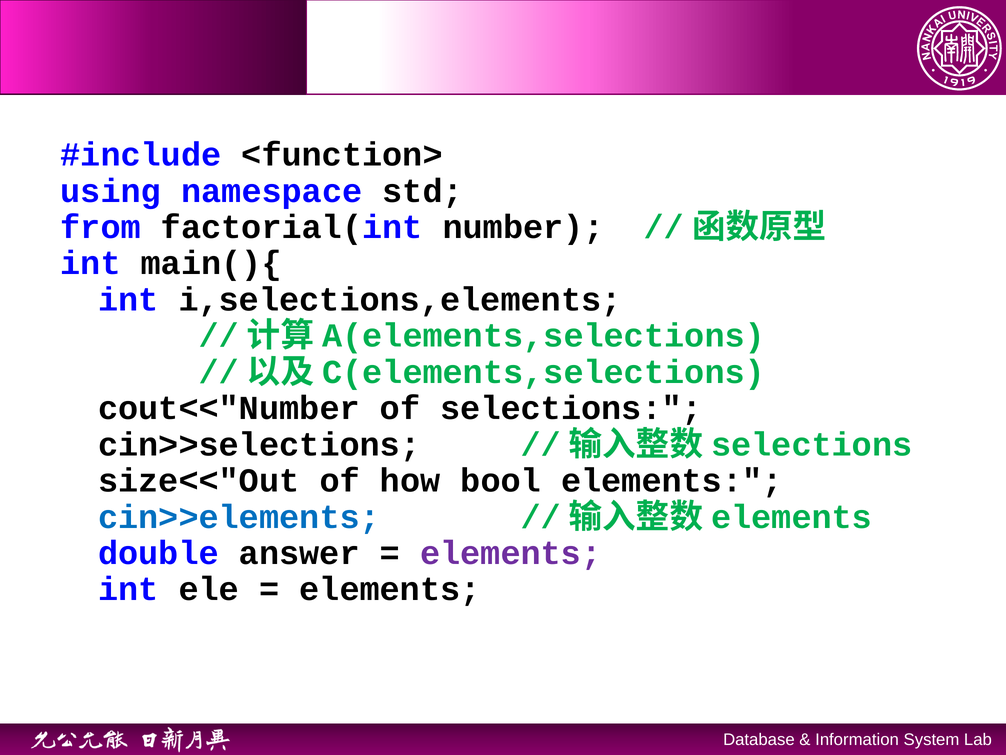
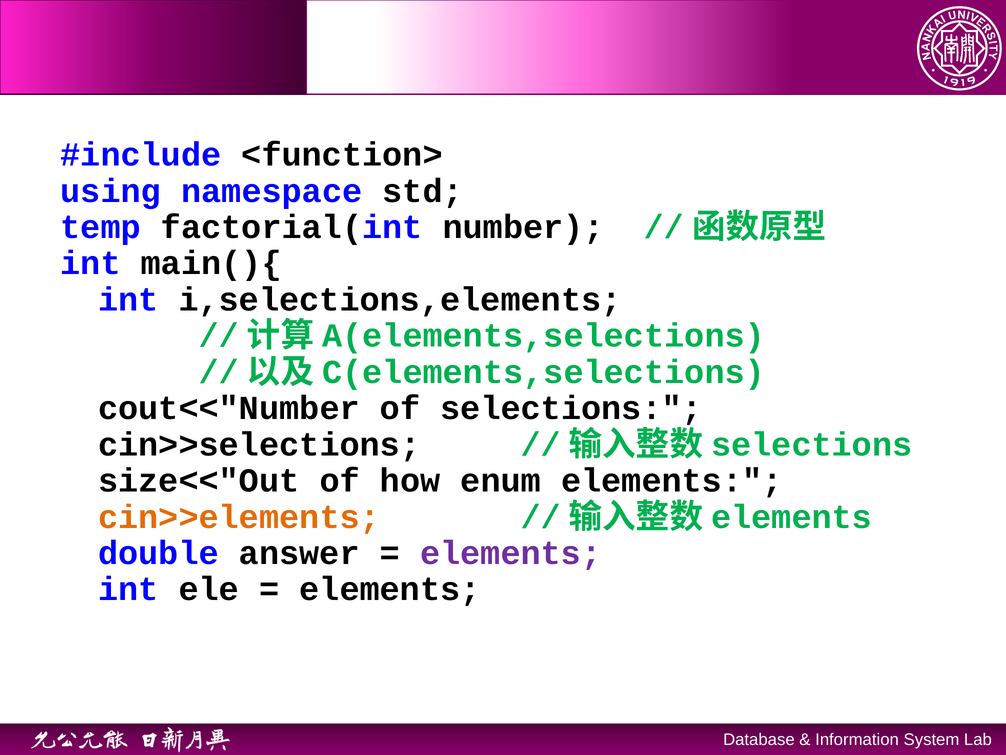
from: from -> temp (101, 227)
bool: bool -> enum (501, 480)
cin>>elements colour: blue -> orange (239, 517)
